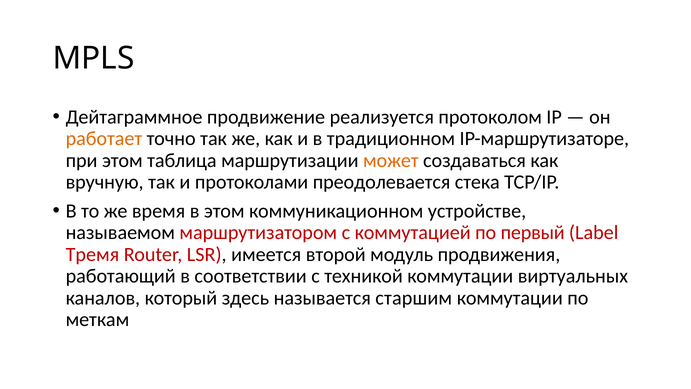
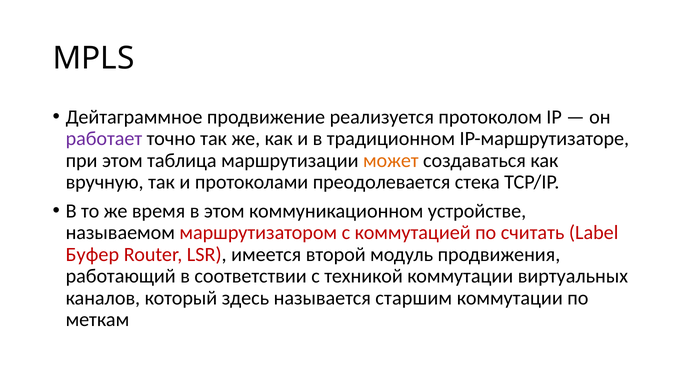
работает colour: orange -> purple (104, 139)
первый: первый -> считать (533, 233)
Тремя: Тремя -> Буфер (92, 254)
